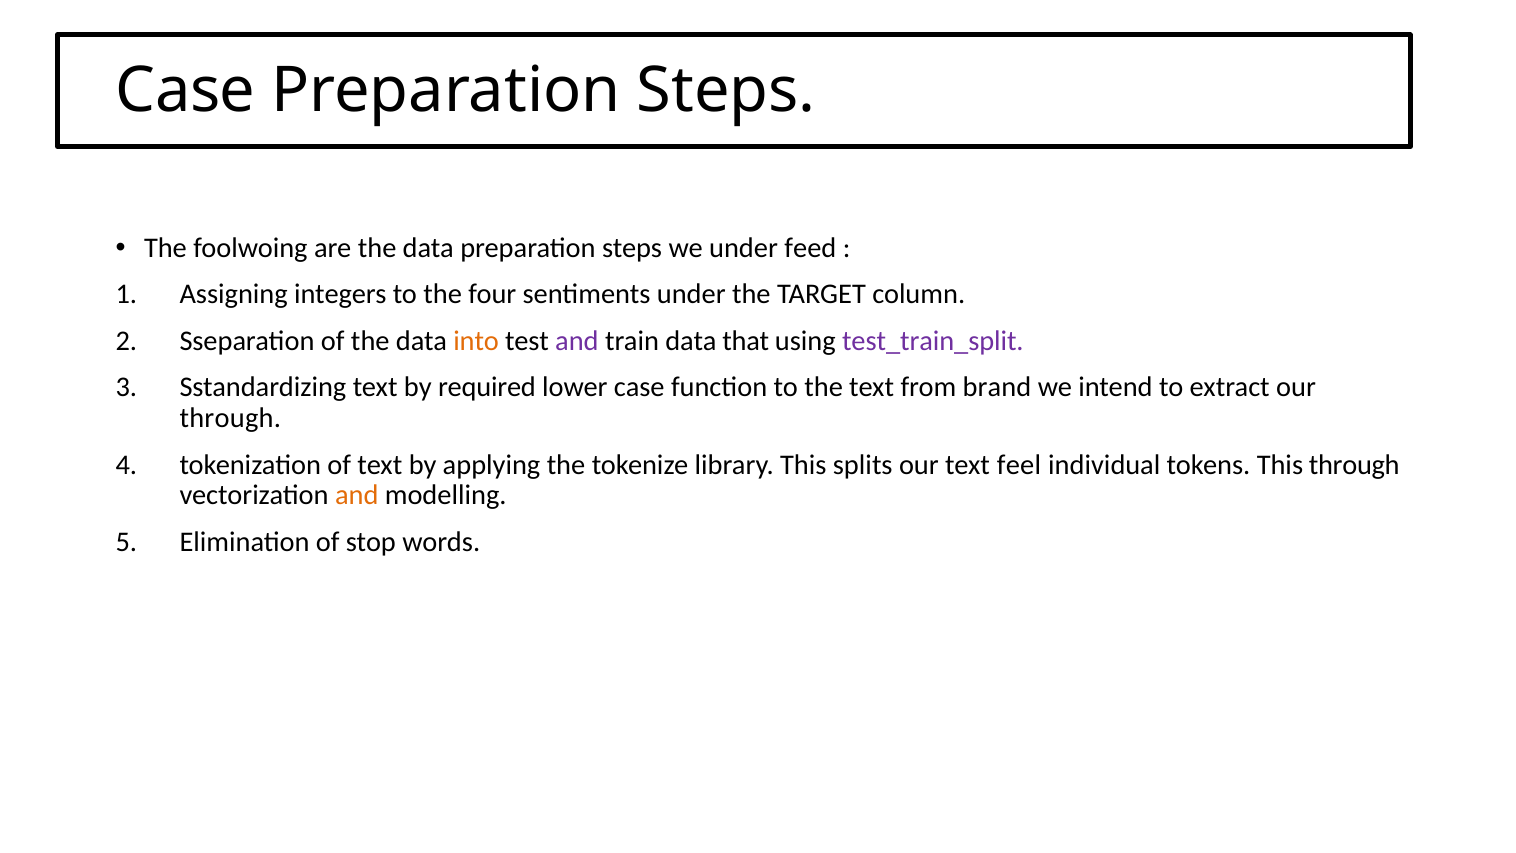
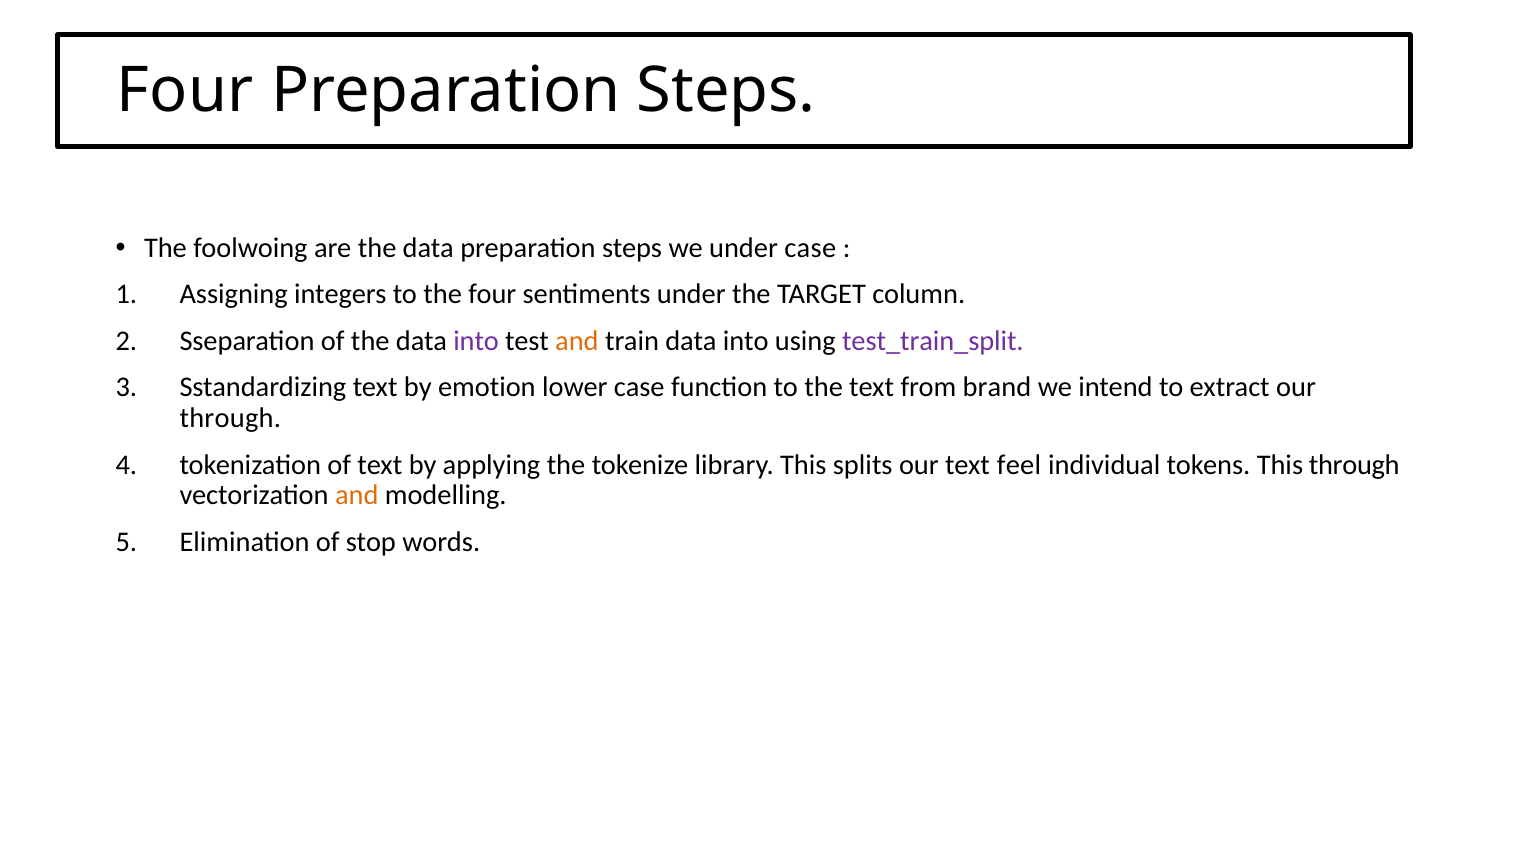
Case: Case -> Four (185, 90)
under feed: feed -> case (810, 248)
into colour: orange -> purple (476, 341)
and colour: purple -> orange (577, 341)
train data that: that -> into (746, 341)
required: required -> emotion (487, 387)
